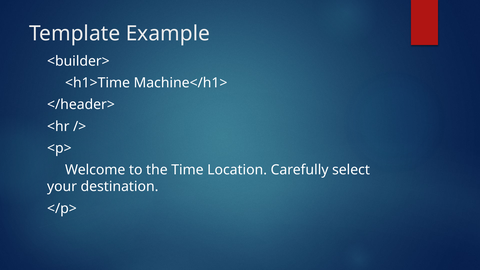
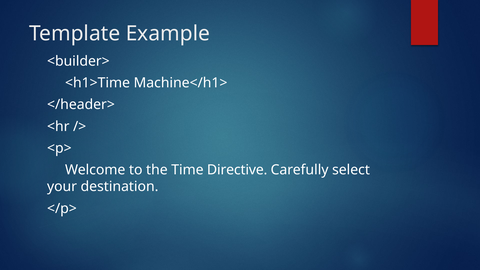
Location: Location -> Directive (237, 170)
